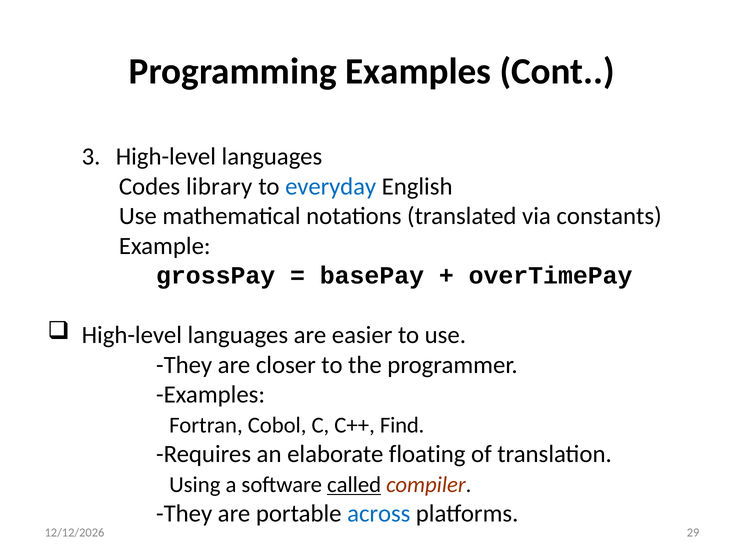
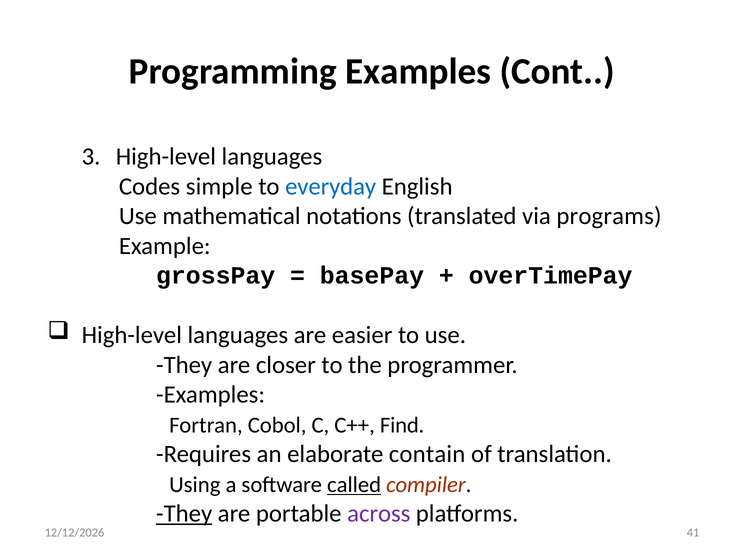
library: library -> simple (219, 186)
constants: constants -> programs (609, 216)
floating: floating -> contain (427, 454)
They underline: none -> present (184, 514)
across colour: blue -> purple (379, 514)
29: 29 -> 41 (693, 533)
